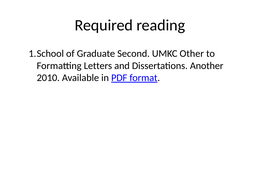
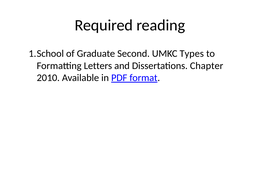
Other: Other -> Types (192, 54)
Another: Another -> Chapter (207, 66)
